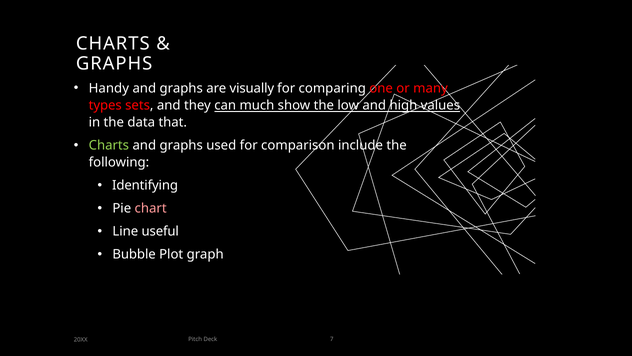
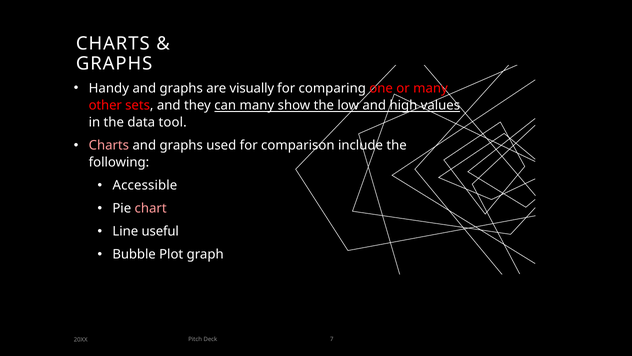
types: types -> other (105, 105)
can much: much -> many (257, 105)
that: that -> tool (173, 122)
Charts colour: light green -> pink (109, 145)
Identifying: Identifying -> Accessible (145, 185)
